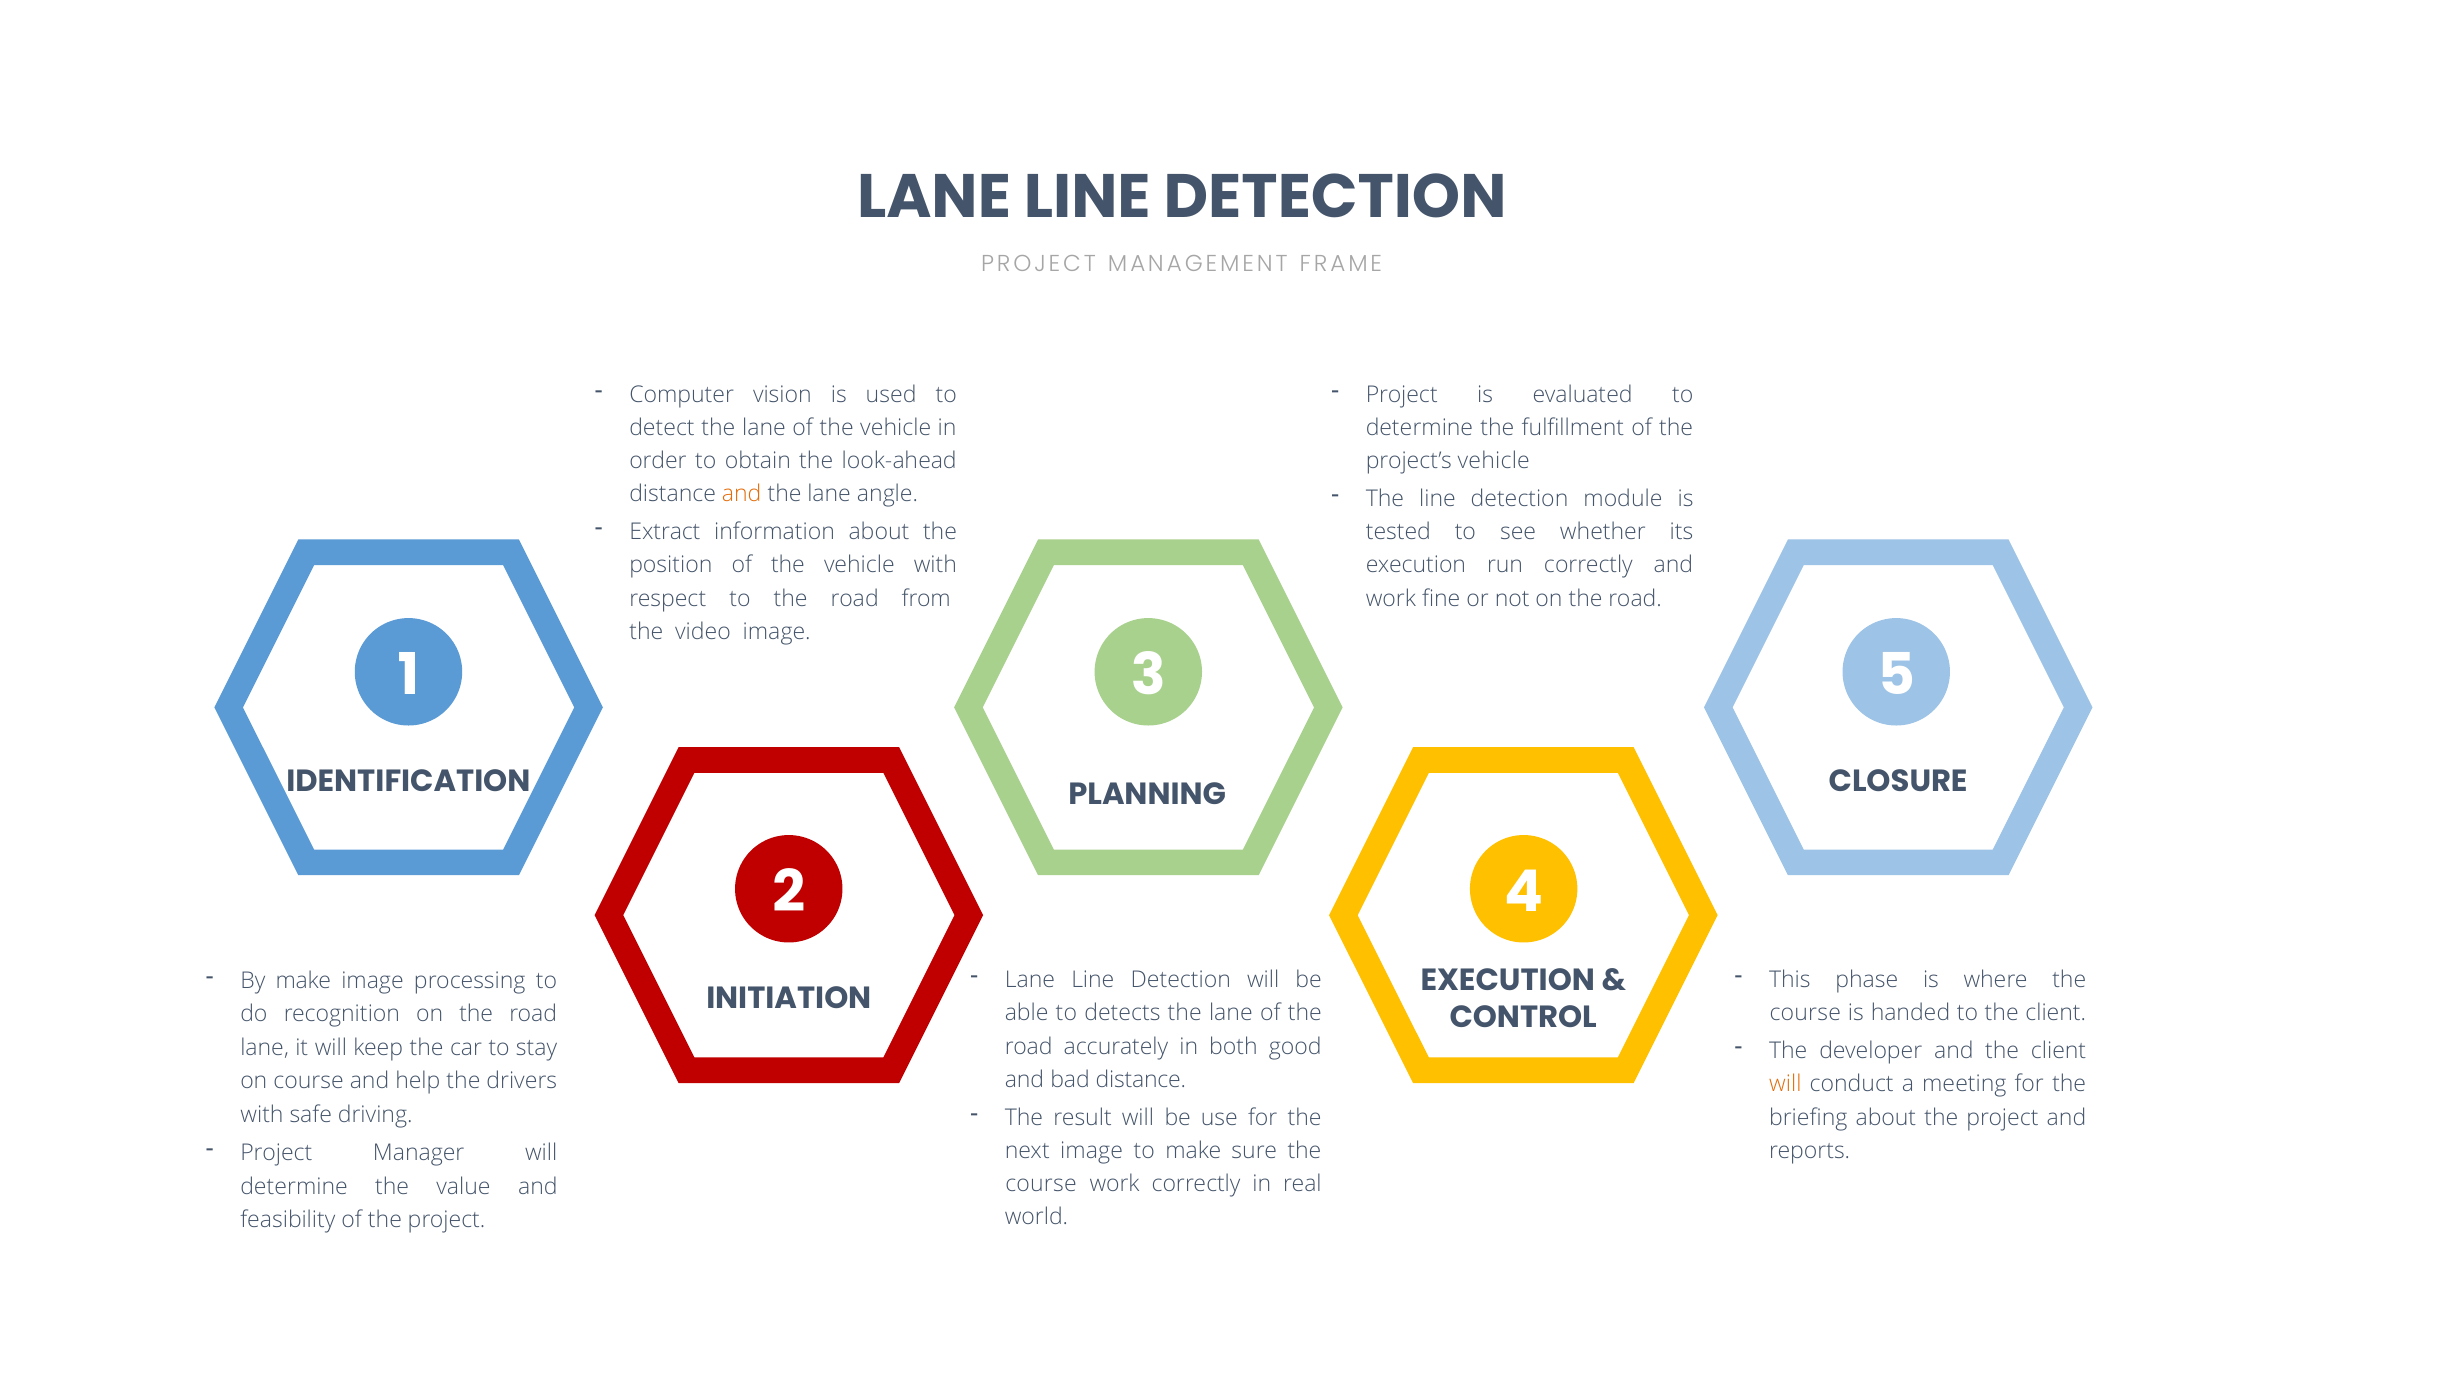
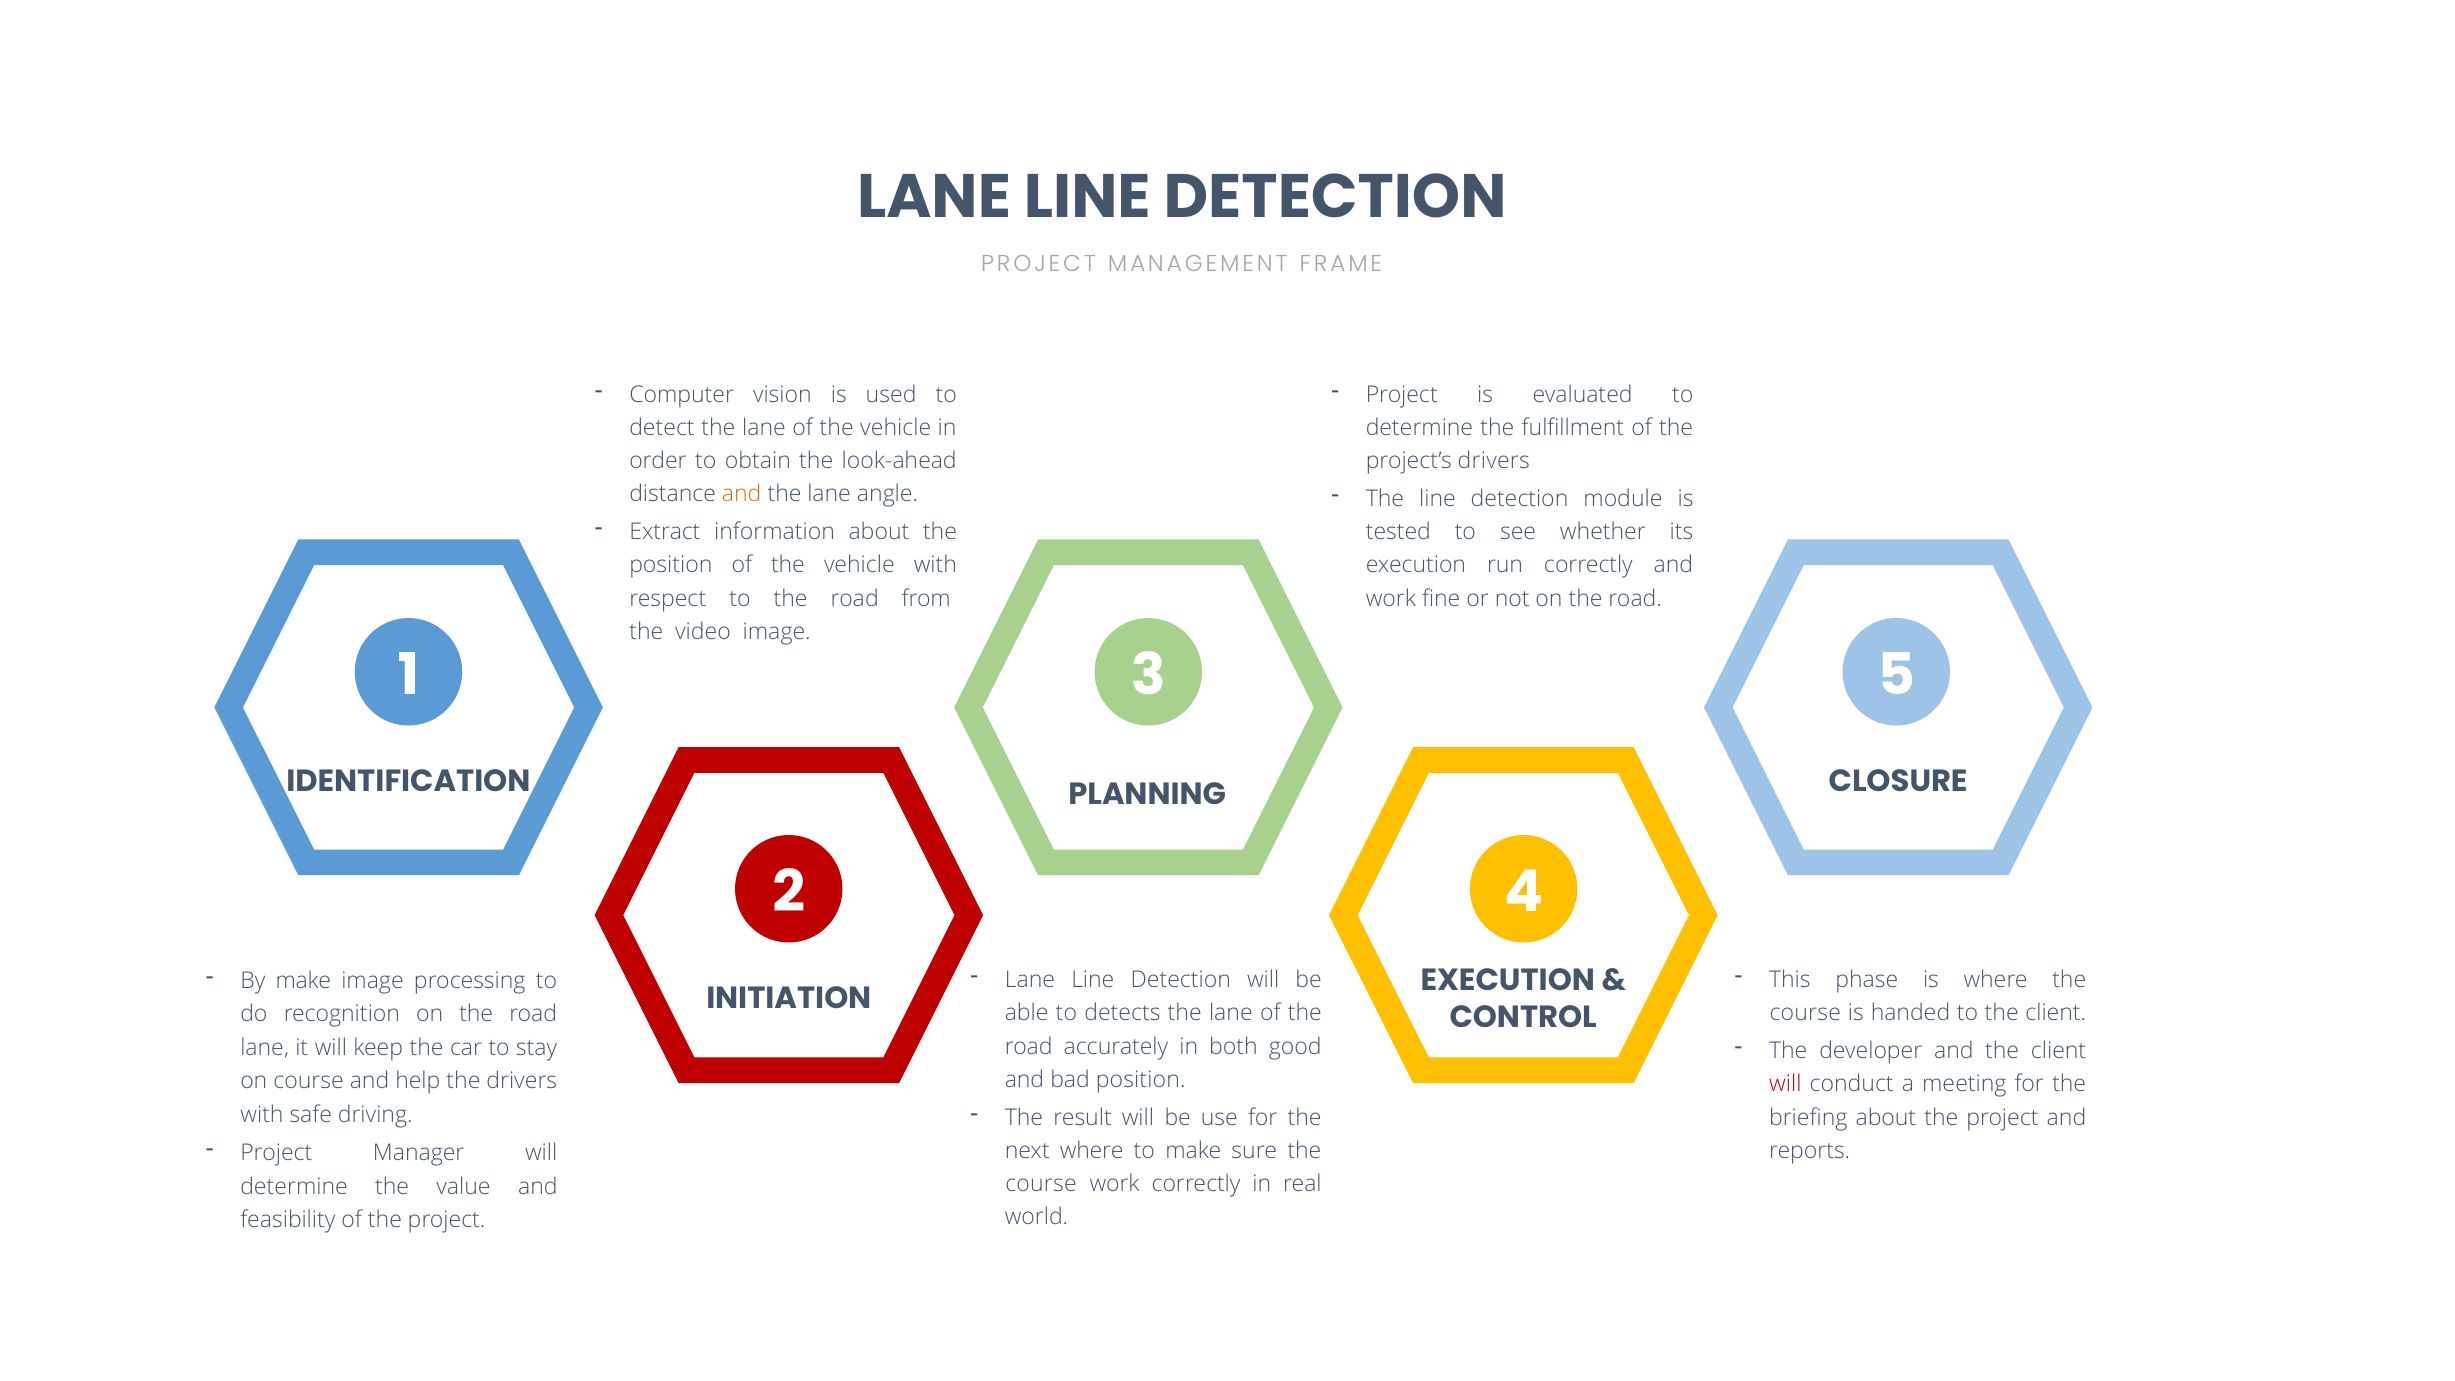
project’s vehicle: vehicle -> drivers (1494, 461)
bad distance: distance -> position (1141, 1080)
will colour: orange -> red (1785, 1084)
next image: image -> where (1092, 1151)
